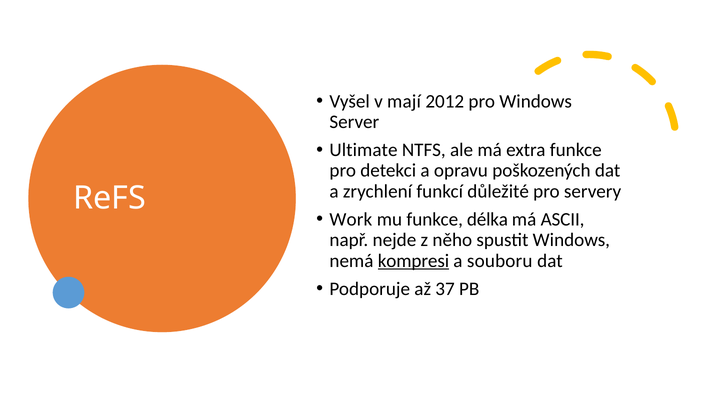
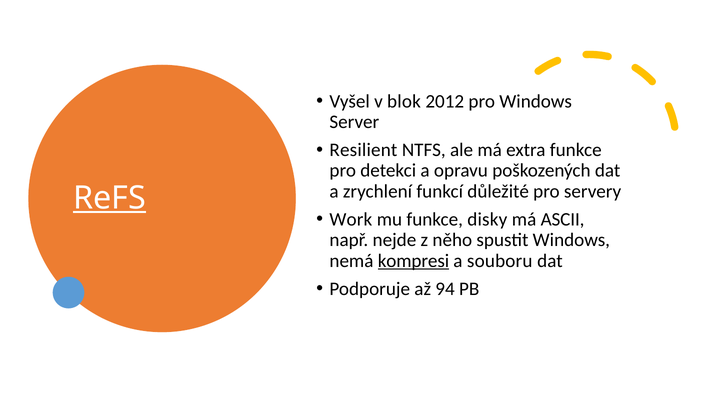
mají: mají -> blok (404, 101)
Ultimate: Ultimate -> Resilient (363, 150)
ReFS underline: none -> present (110, 198)
délka: délka -> disky (487, 219)
37: 37 -> 94 (445, 289)
